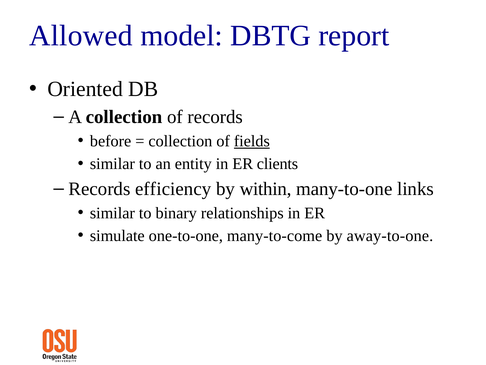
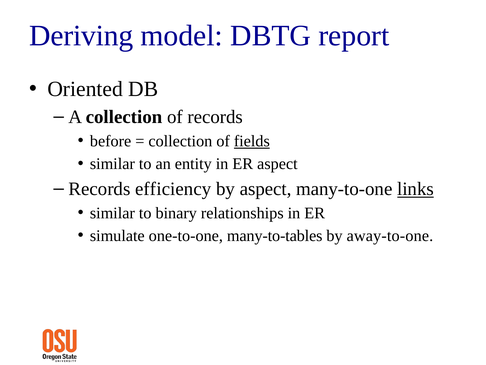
Allowed: Allowed -> Deriving (81, 36)
ER clients: clients -> aspect (277, 164)
by within: within -> aspect (266, 189)
links underline: none -> present (415, 189)
many-to-come: many-to-come -> many-to-tables (275, 235)
